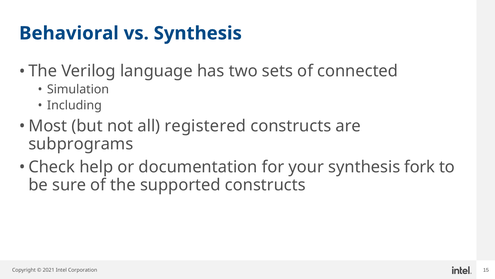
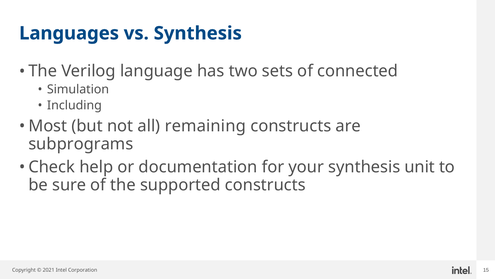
Behavioral: Behavioral -> Languages (69, 33)
registered: registered -> remaining (205, 126)
fork: fork -> unit (420, 167)
